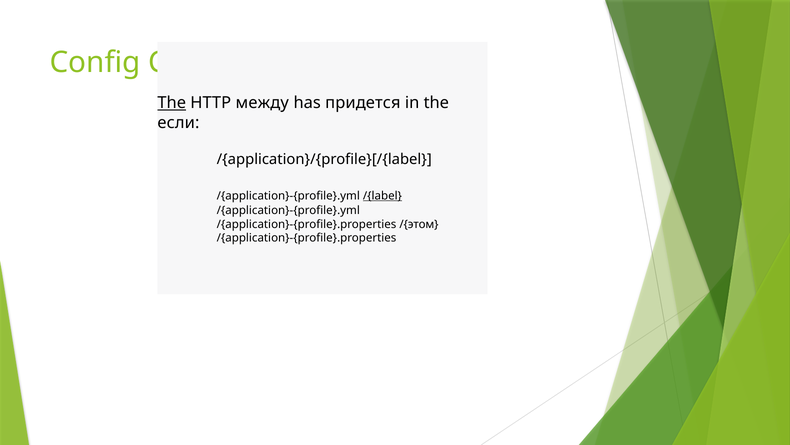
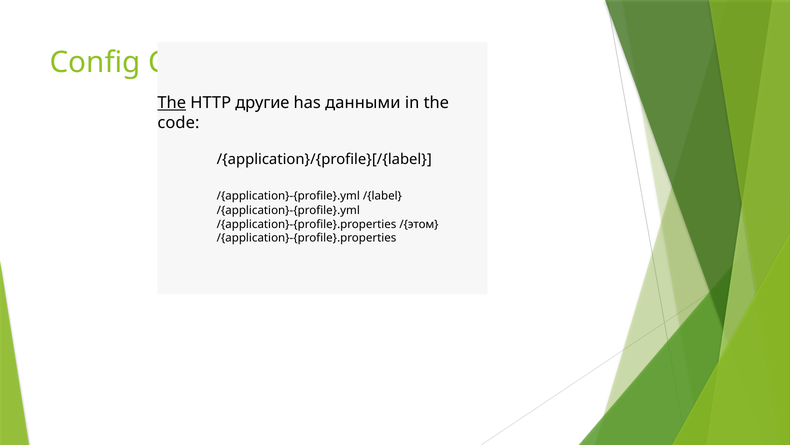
между: между -> другие (262, 103)
придется: придется -> данными (363, 103)
если: если -> code (178, 123)
/{label underline: present -> none (382, 196)
